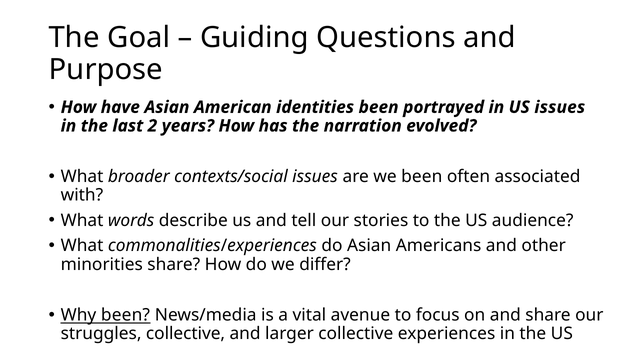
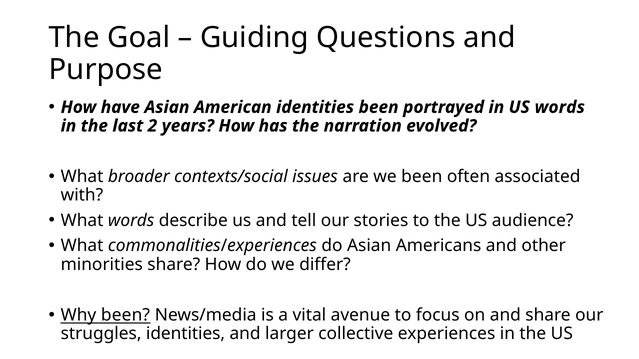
US issues: issues -> words (560, 107)
struggles collective: collective -> identities (186, 334)
